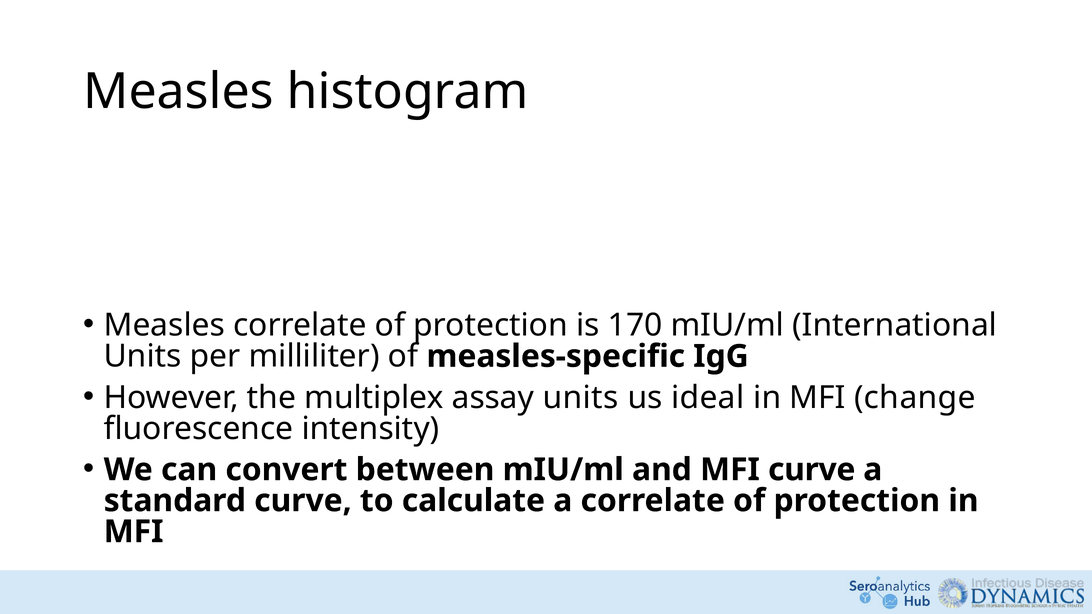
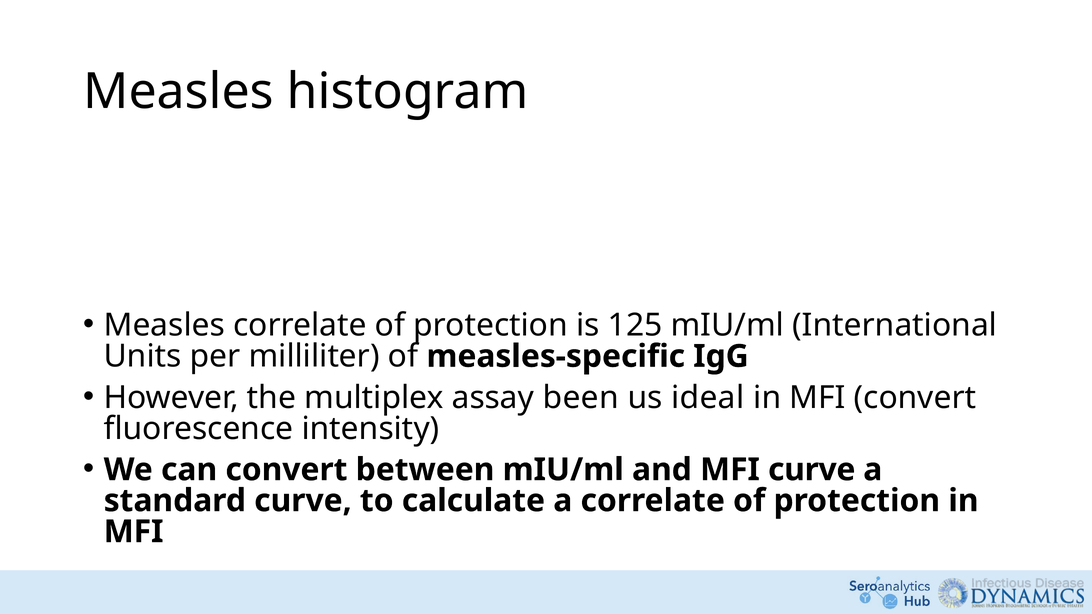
170: 170 -> 125 (635, 325)
assay units: units -> been (581, 398)
MFI change: change -> convert (915, 398)
